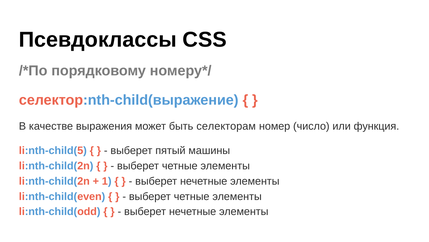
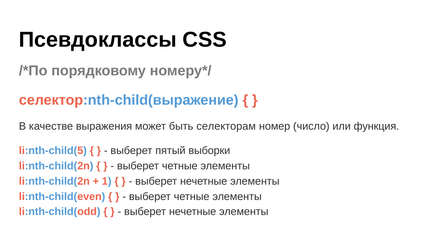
машины: машины -> выборки (209, 150)
